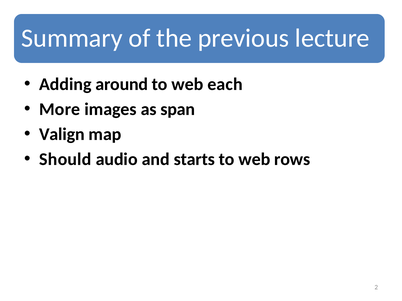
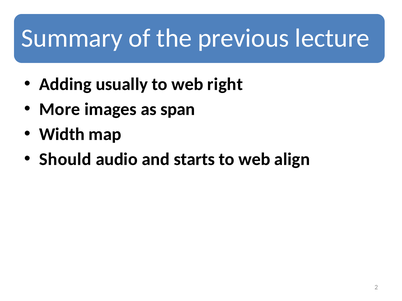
around: around -> usually (122, 84)
each: each -> right (225, 84)
Valign: Valign -> Width (62, 134)
rows: rows -> align (292, 159)
